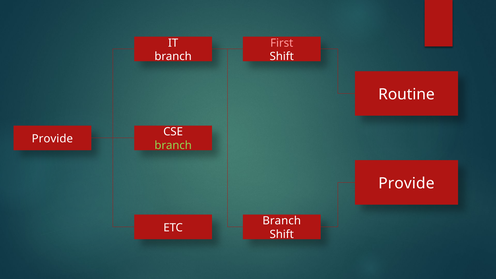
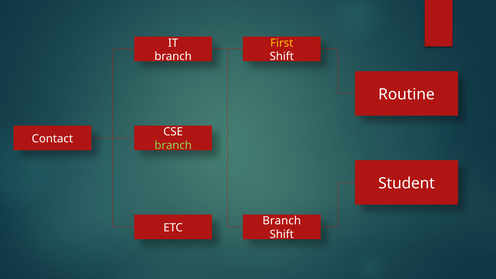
First colour: pink -> yellow (282, 43)
Provide: Provide -> Contact (52, 139)
Provide: Provide -> Student (407, 183)
